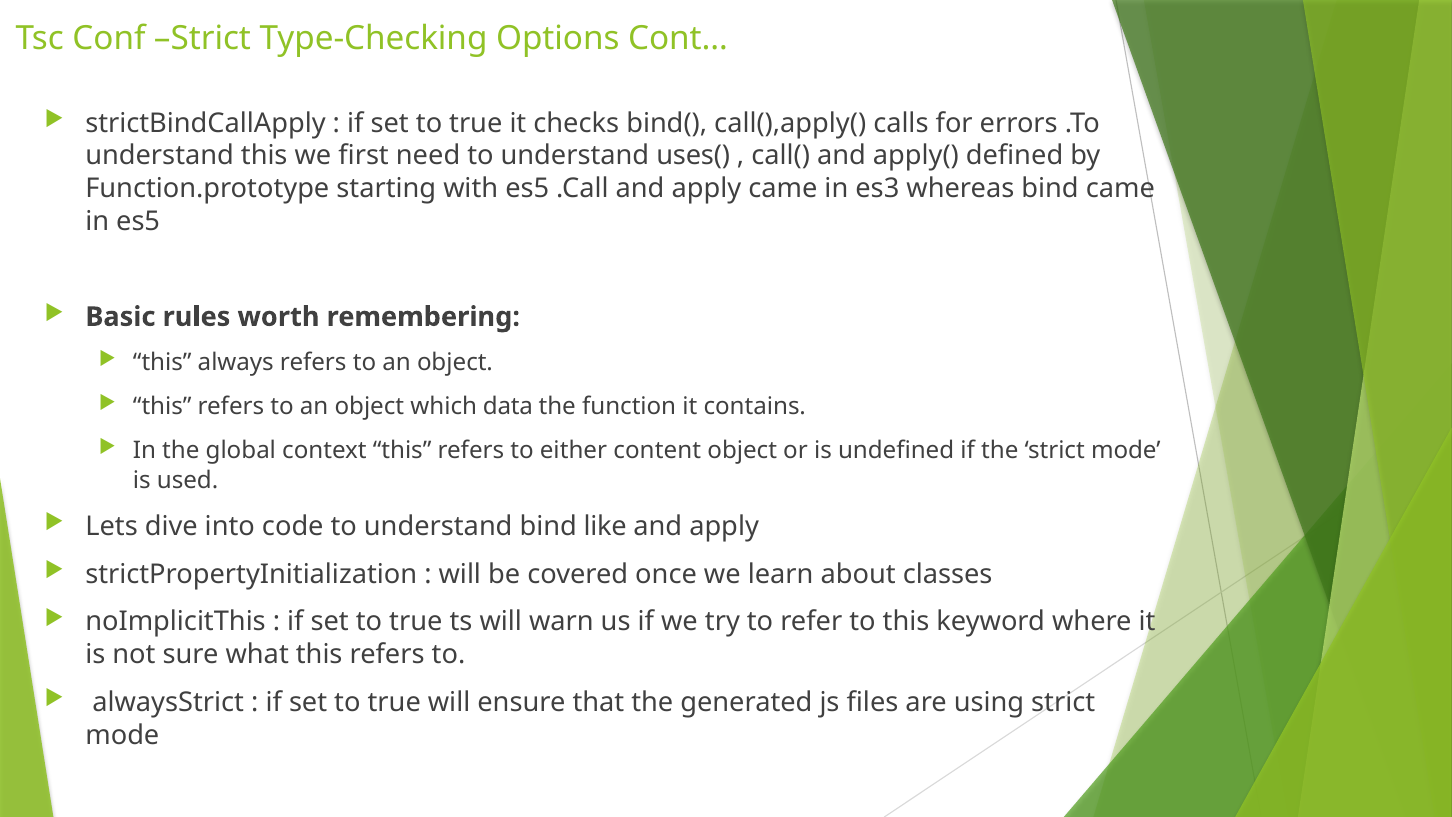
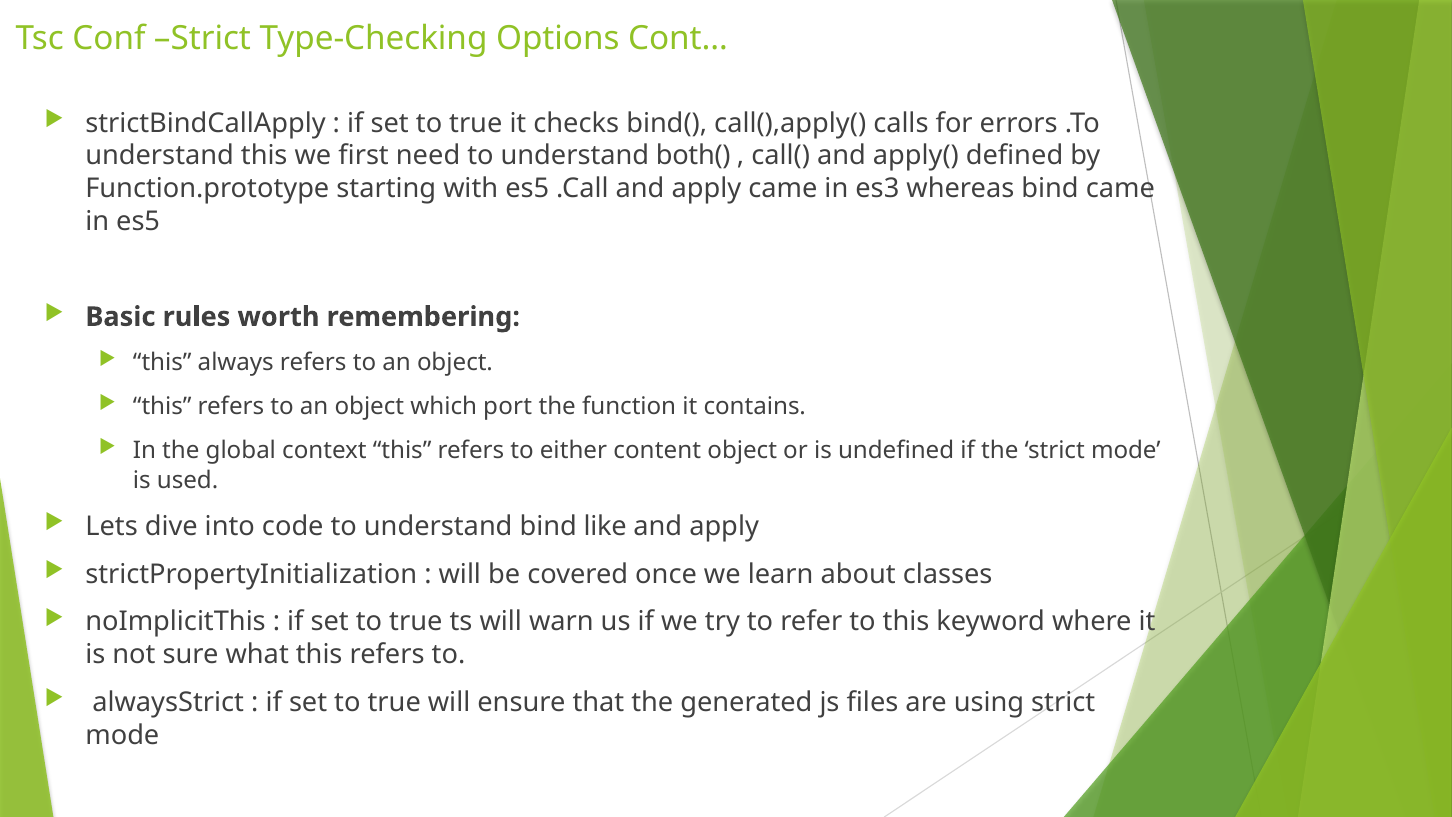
uses(: uses( -> both( (693, 156)
data: data -> port (508, 407)
